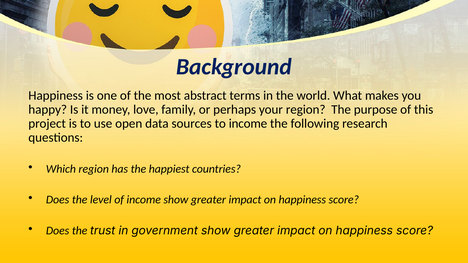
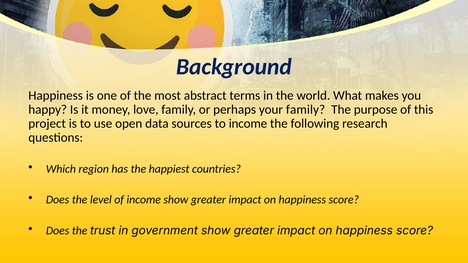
your region: region -> family (306, 110)
